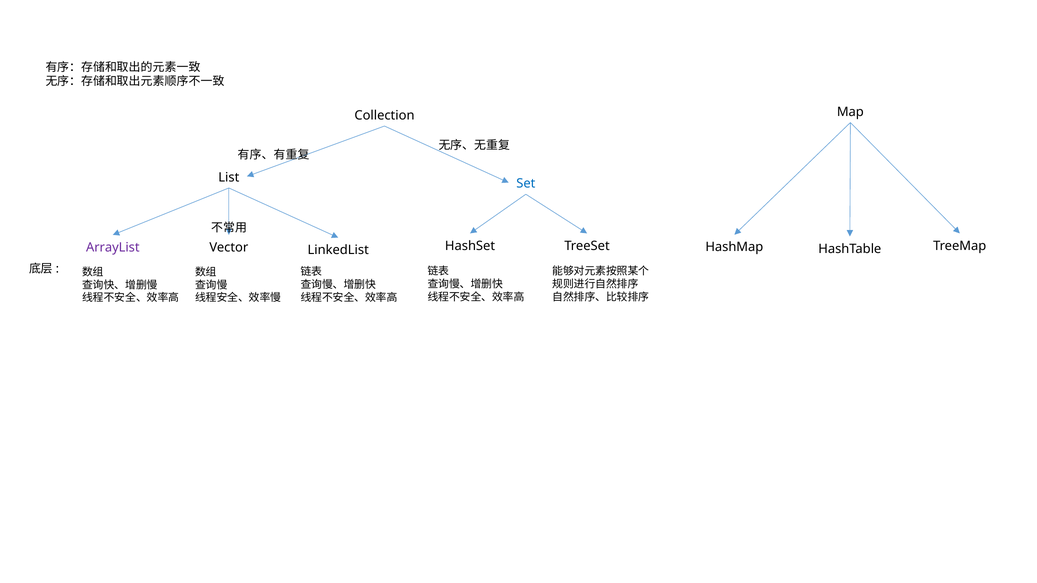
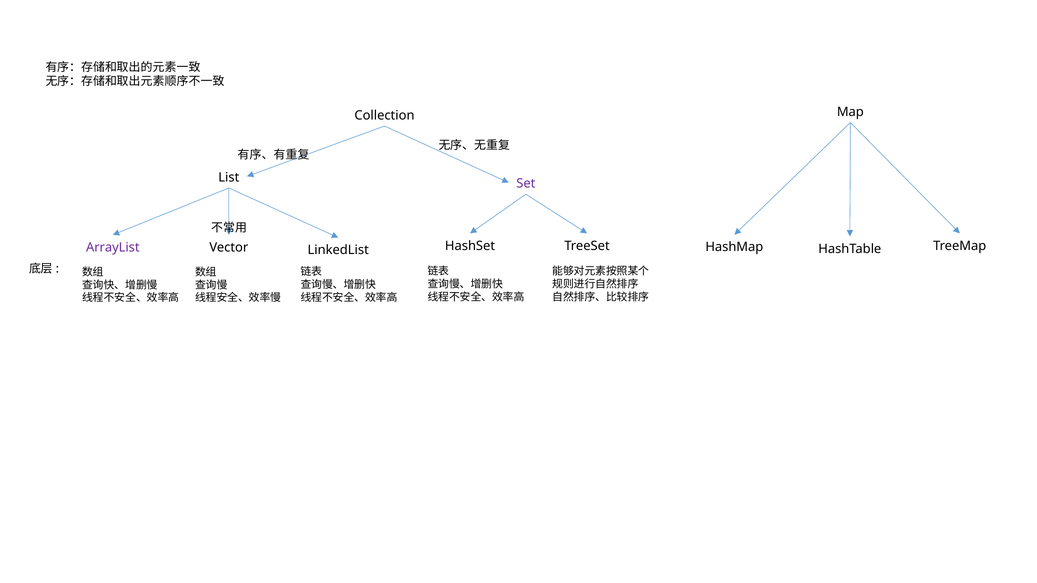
Set colour: blue -> purple (526, 184)
